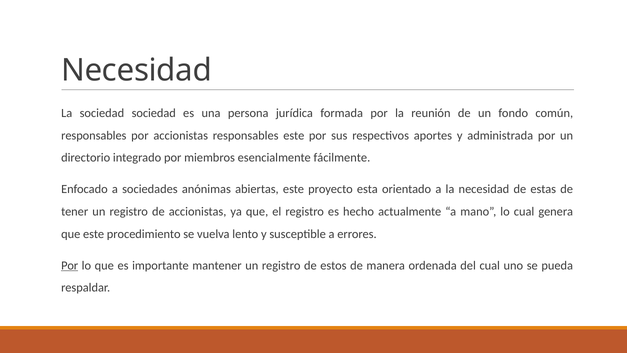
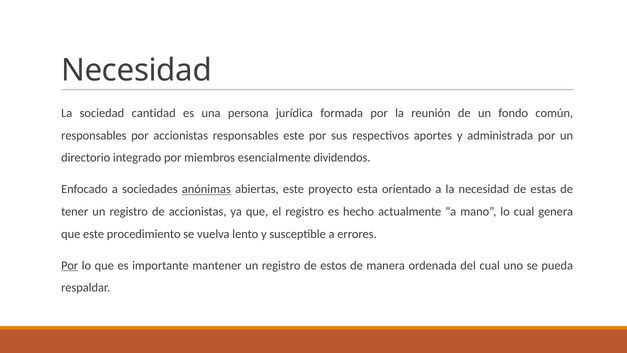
sociedad sociedad: sociedad -> cantidad (154, 113)
fácilmente: fácilmente -> dividendos (342, 158)
anónimas underline: none -> present (206, 189)
